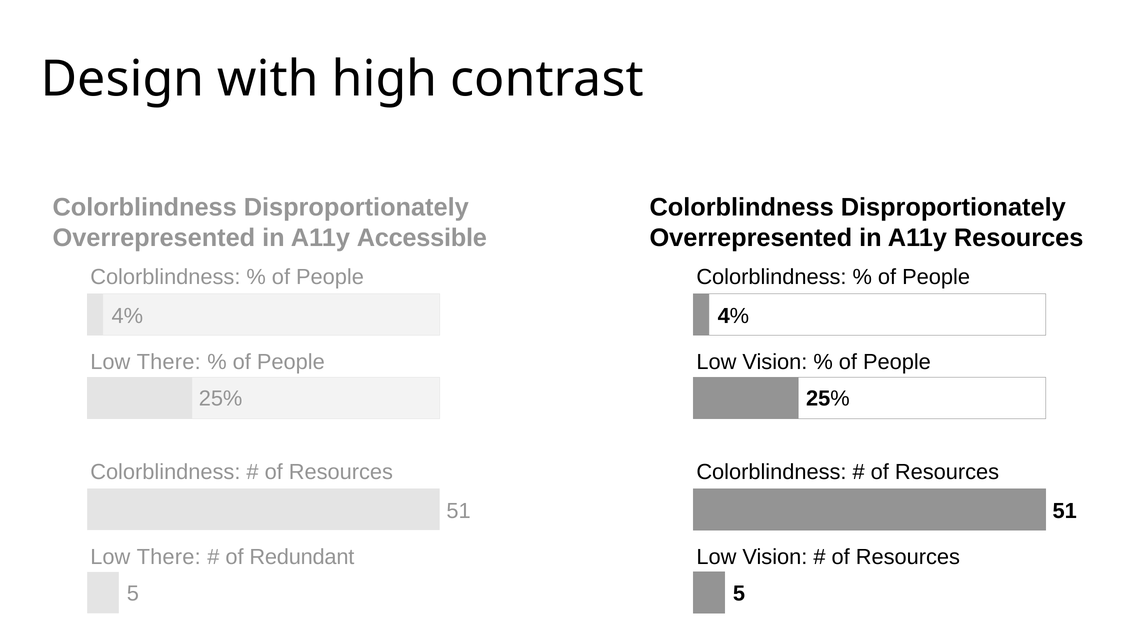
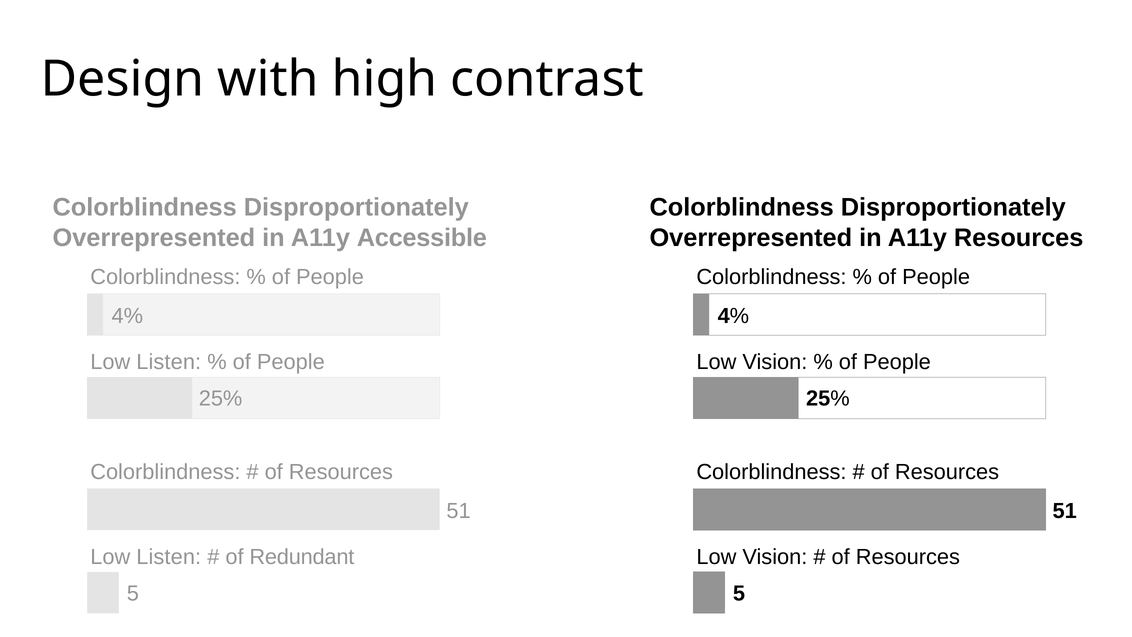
There: There -> Listen (169, 362)
There: There -> Listen (169, 557)
